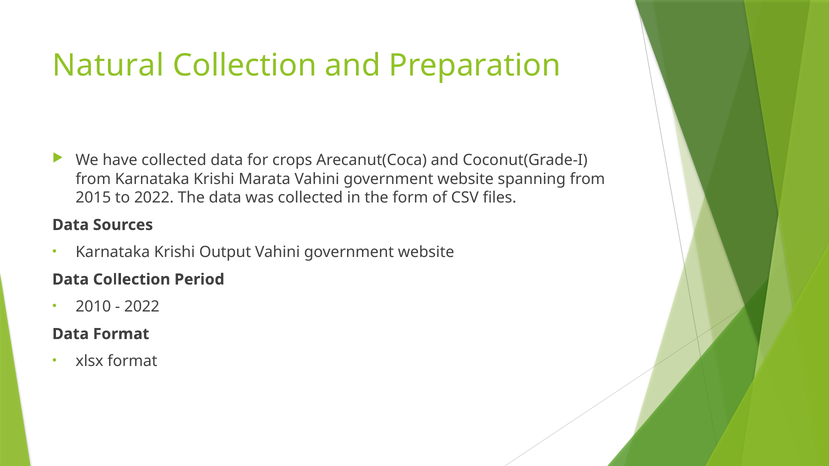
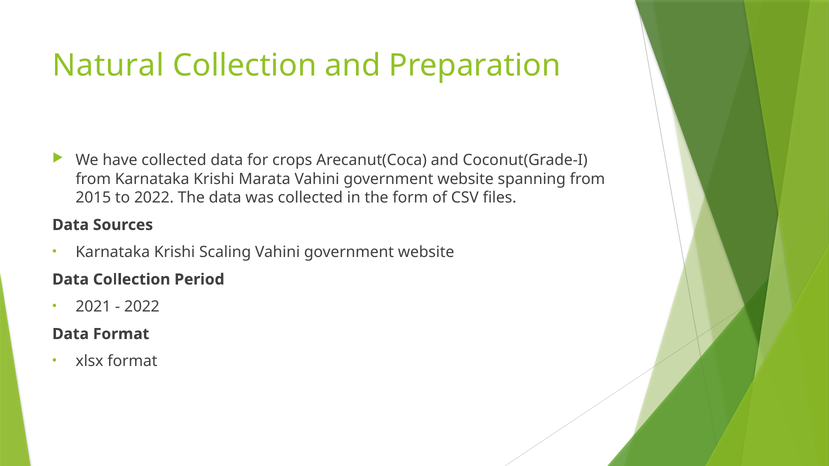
Output: Output -> Scaling (225, 252)
2010: 2010 -> 2021 (93, 307)
